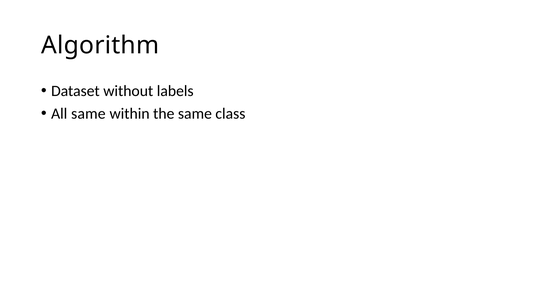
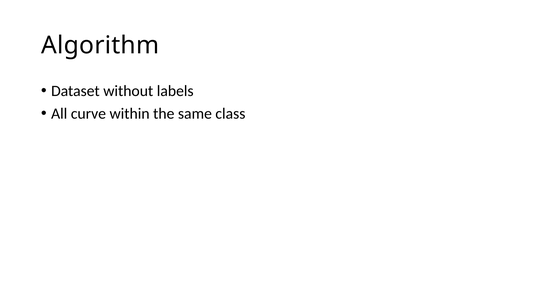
All same: same -> curve (88, 114)
